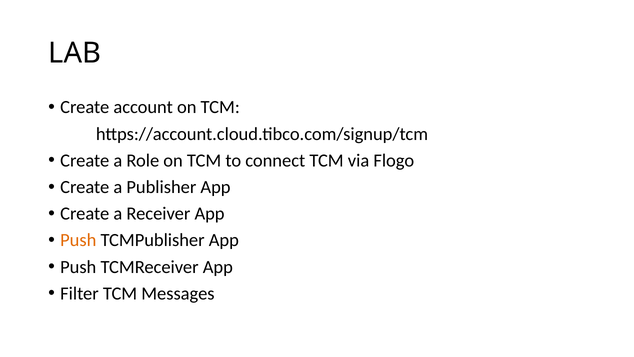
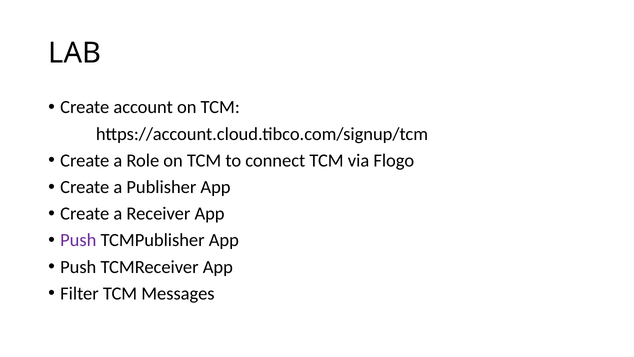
Push colour: orange -> purple (78, 240)
